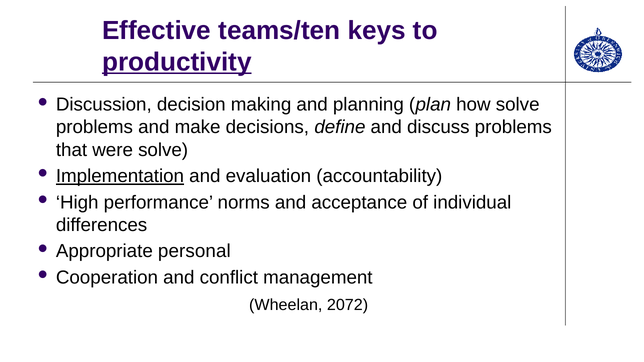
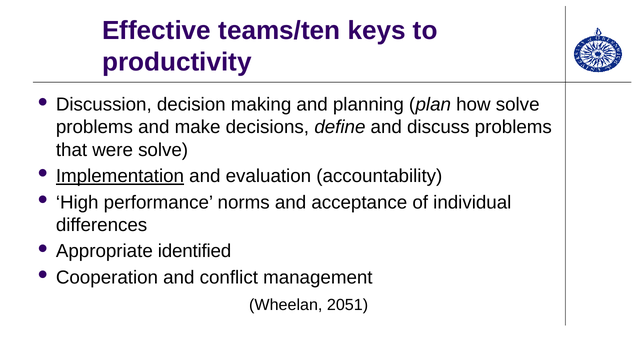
productivity underline: present -> none (177, 62)
personal: personal -> identified (195, 251)
2072: 2072 -> 2051 (348, 305)
